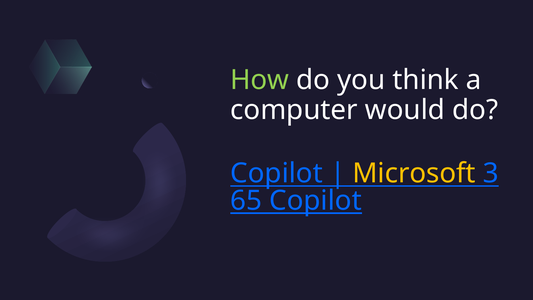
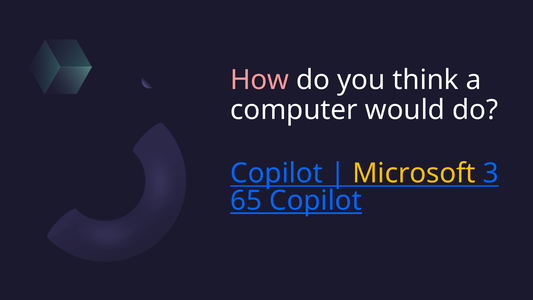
How colour: light green -> pink (260, 80)
